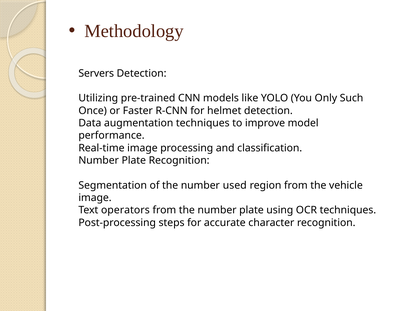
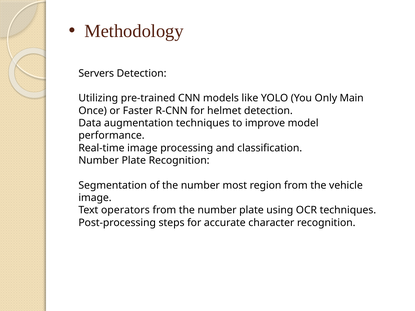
Such: Such -> Main (352, 98)
used: used -> most (235, 185)
